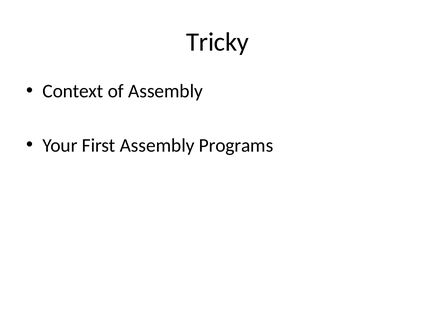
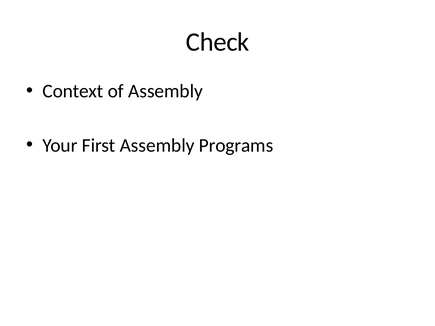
Tricky: Tricky -> Check (218, 42)
